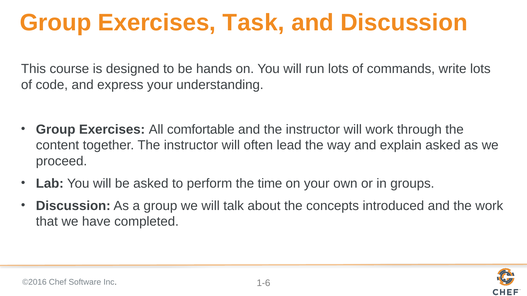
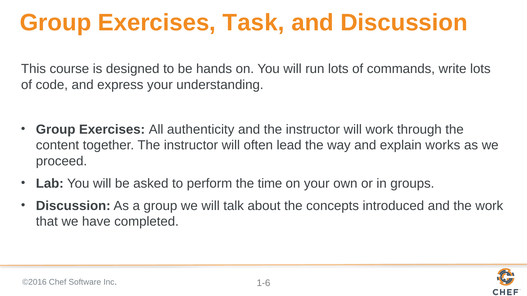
comfortable: comfortable -> authenticity (201, 130)
explain asked: asked -> works (443, 145)
